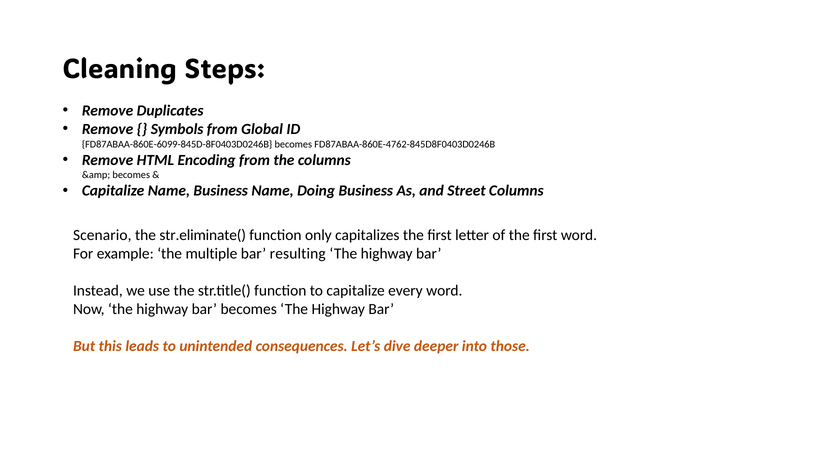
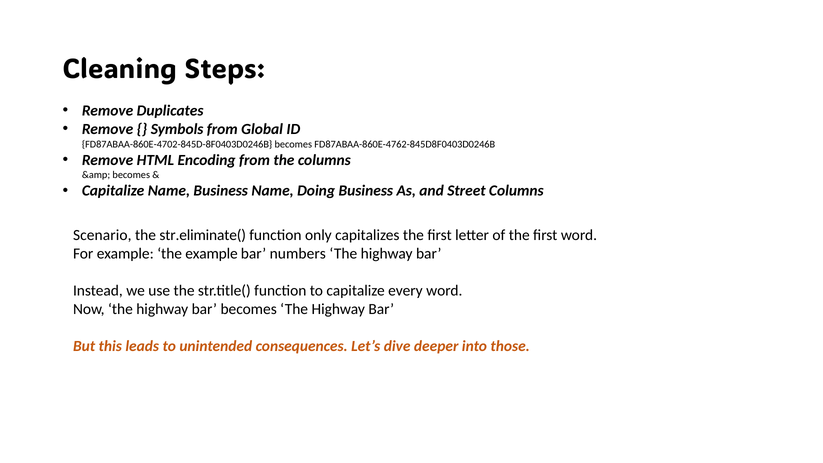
FD87ABAA-860E-6099-845D-8F0403D0246B: FD87ABAA-860E-6099-845D-8F0403D0246B -> FD87ABAA-860E-4702-845D-8F0403D0246B (177, 144)
the multiple: multiple -> example (211, 254)
resulting: resulting -> numbers (298, 254)
